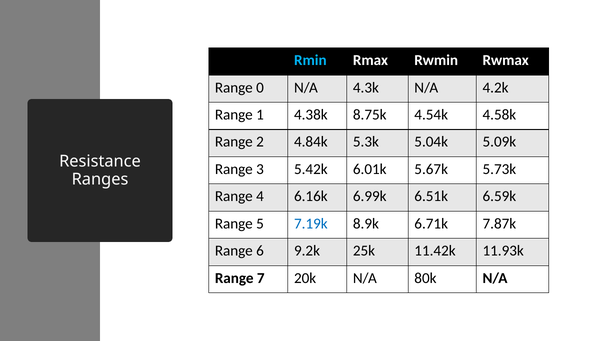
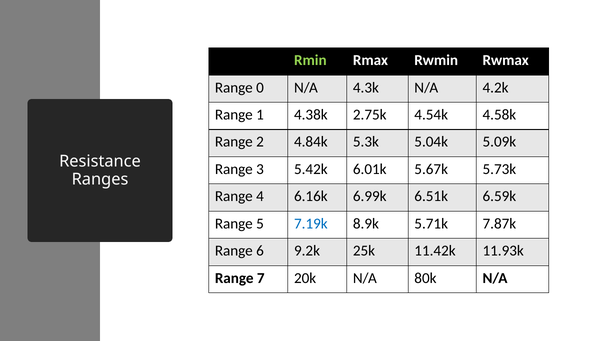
Rmin colour: light blue -> light green (310, 60)
8.75k: 8.75k -> 2.75k (370, 115)
6.71k: 6.71k -> 5.71k (431, 223)
